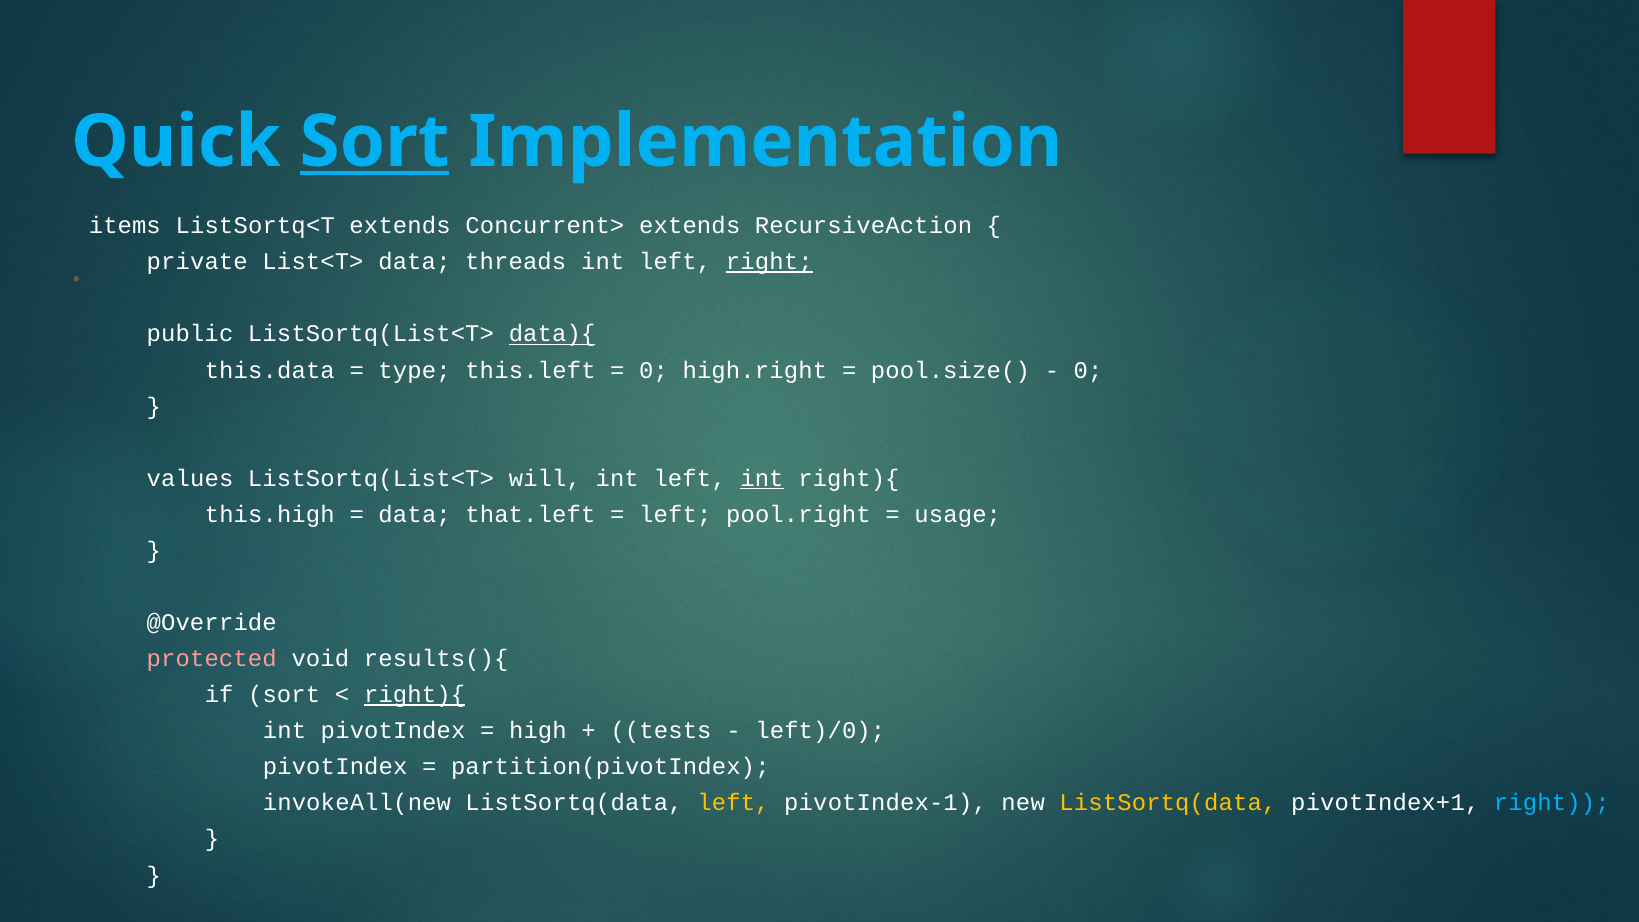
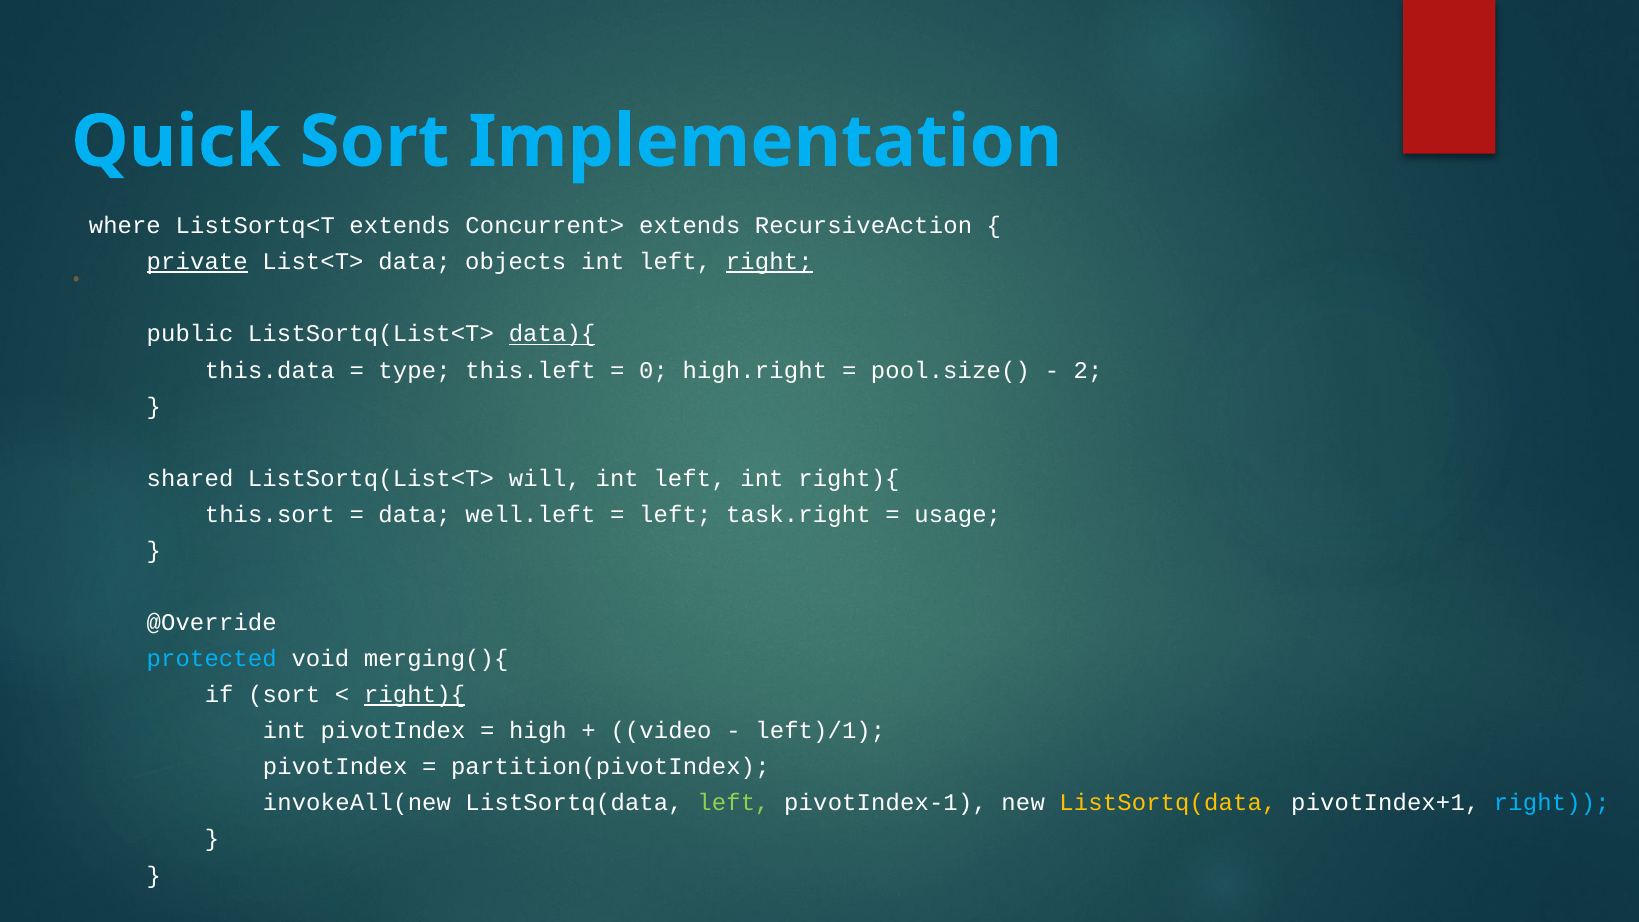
Sort underline: present -> none (374, 142)
items: items -> where (125, 226)
private underline: none -> present (197, 262)
threads: threads -> objects (516, 262)
0: 0 -> 2 (1088, 370)
values: values -> shared (190, 478)
int underline: present -> none (762, 478)
this.high: this.high -> this.sort (270, 514)
that.left: that.left -> well.left (530, 514)
pool.right: pool.right -> task.right (798, 514)
protected colour: pink -> light blue (212, 659)
results(){: results(){ -> merging(){ (436, 659)
tests: tests -> video (661, 731)
left)/0: left)/0 -> left)/1 (820, 731)
left colour: yellow -> light green (733, 803)
